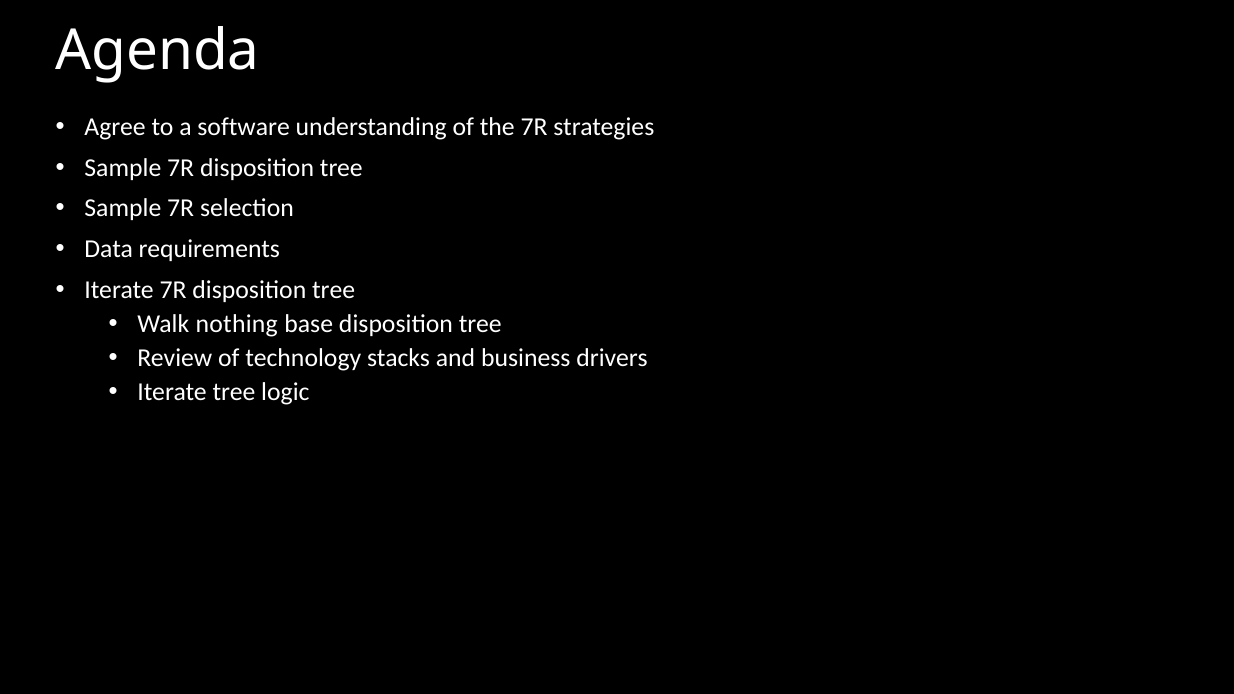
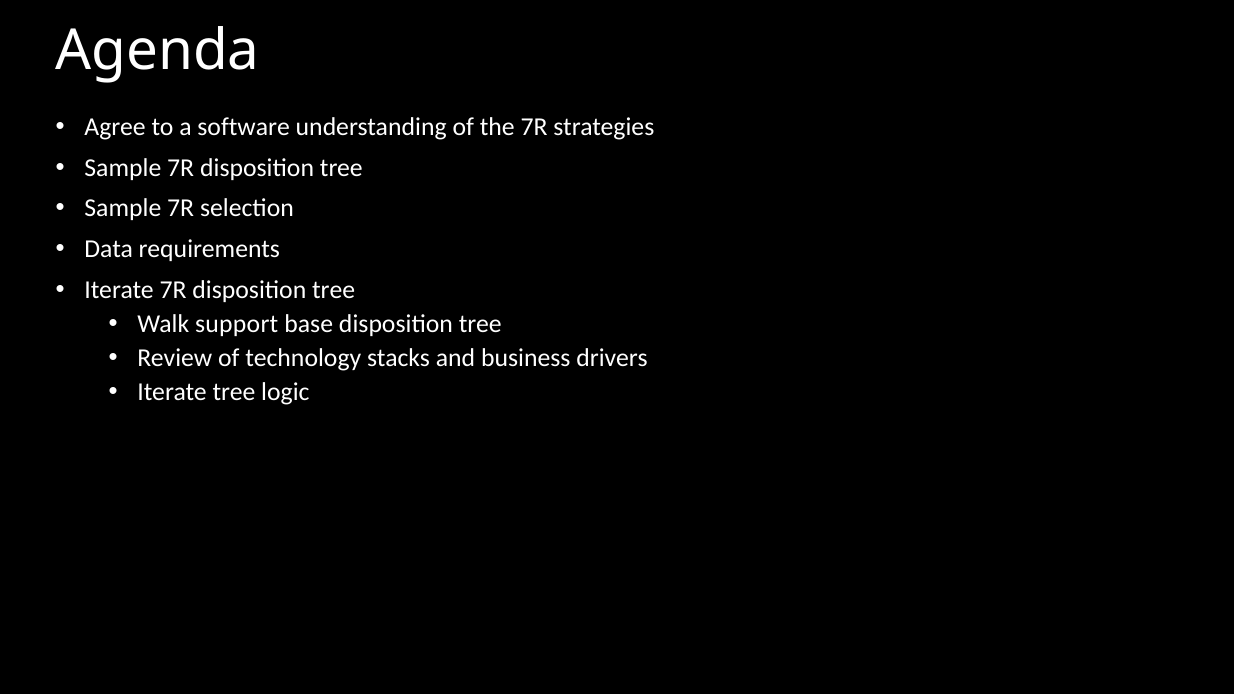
nothing: nothing -> support (237, 324)
